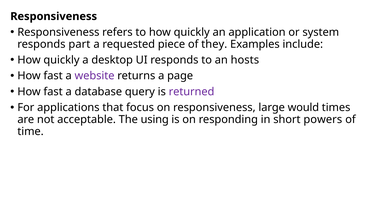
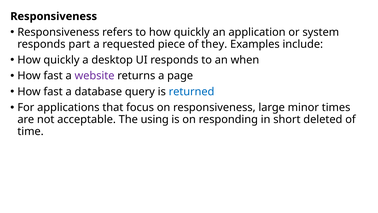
hosts: hosts -> when (245, 60)
returned colour: purple -> blue (192, 92)
would: would -> minor (303, 107)
powers: powers -> deleted (323, 119)
